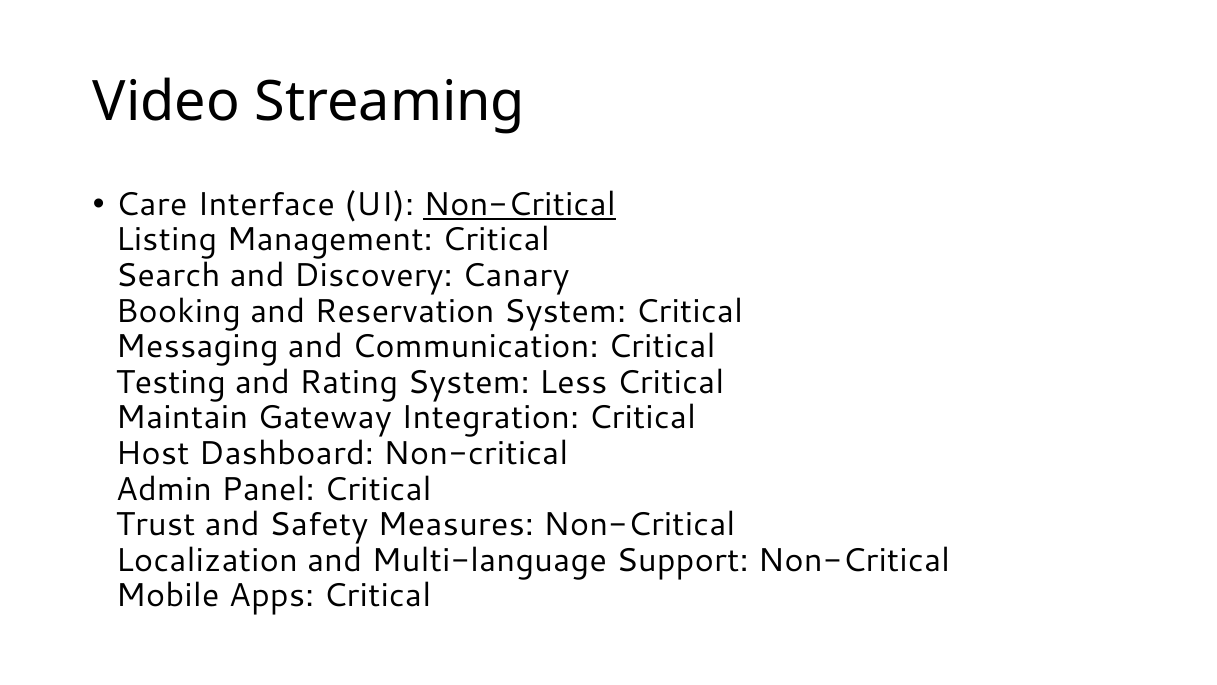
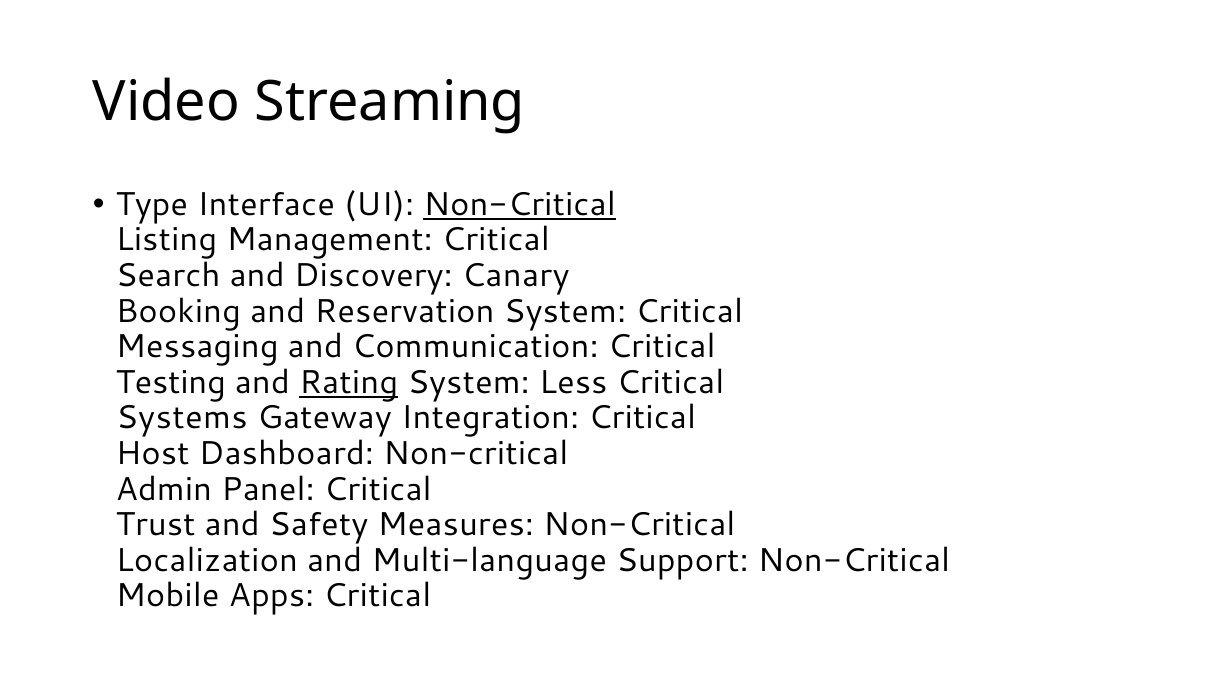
Care: Care -> Type (152, 204)
Rating underline: none -> present (349, 382)
Maintain: Maintain -> Systems (182, 418)
